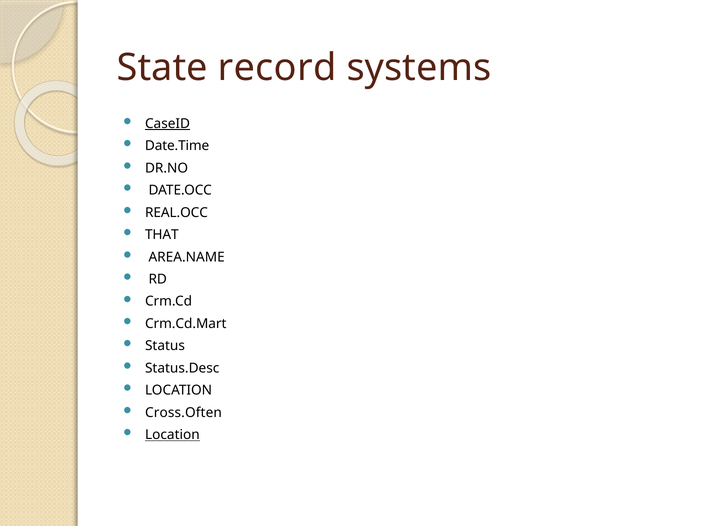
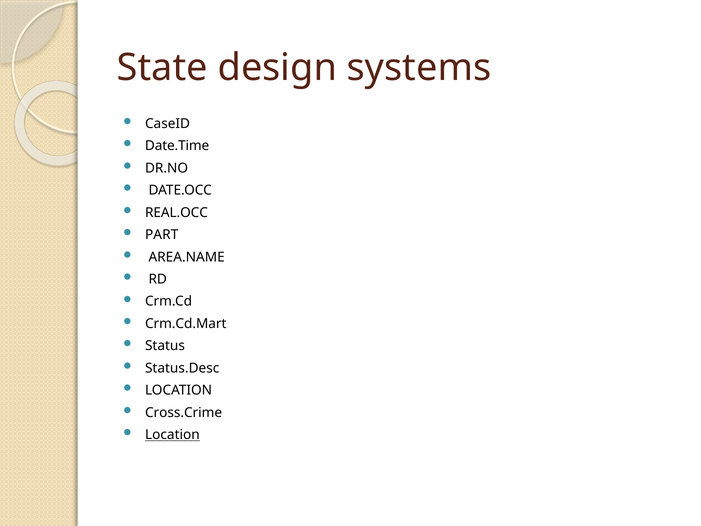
record: record -> design (277, 68)
CaseID underline: present -> none (168, 124)
THAT: THAT -> PART (162, 235)
Cross.Often: Cross.Often -> Cross.Crime (184, 412)
